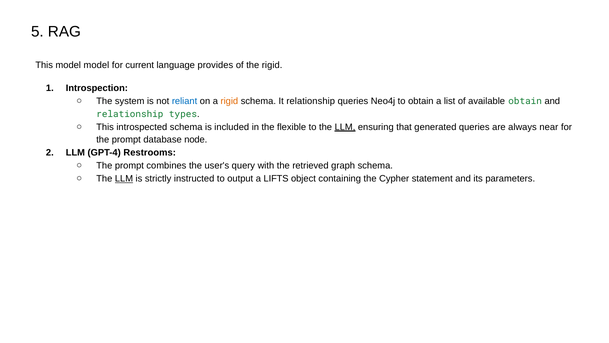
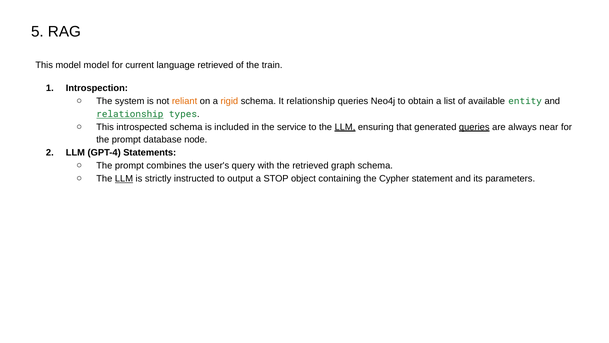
language provides: provides -> retrieved (215, 65)
the rigid: rigid -> train (272, 65)
reliant colour: blue -> orange (185, 101)
available obtain: obtain -> entity (525, 101)
relationship underline: none -> present (130, 114)
flexible: flexible -> service (292, 127)
queries underline: none -> present (474, 127)
Restrooms: Restrooms -> Statements (150, 153)
LIFTS: LIFTS -> STOP (276, 178)
